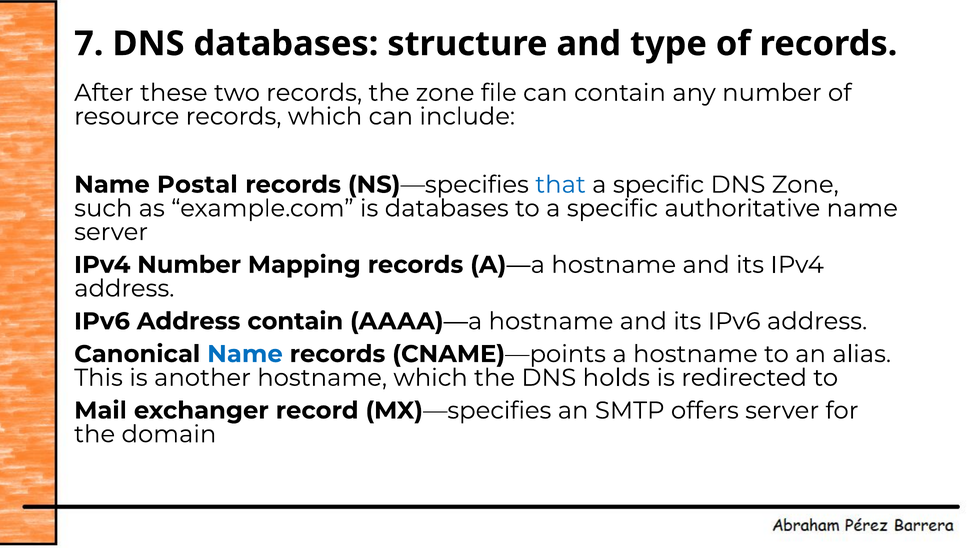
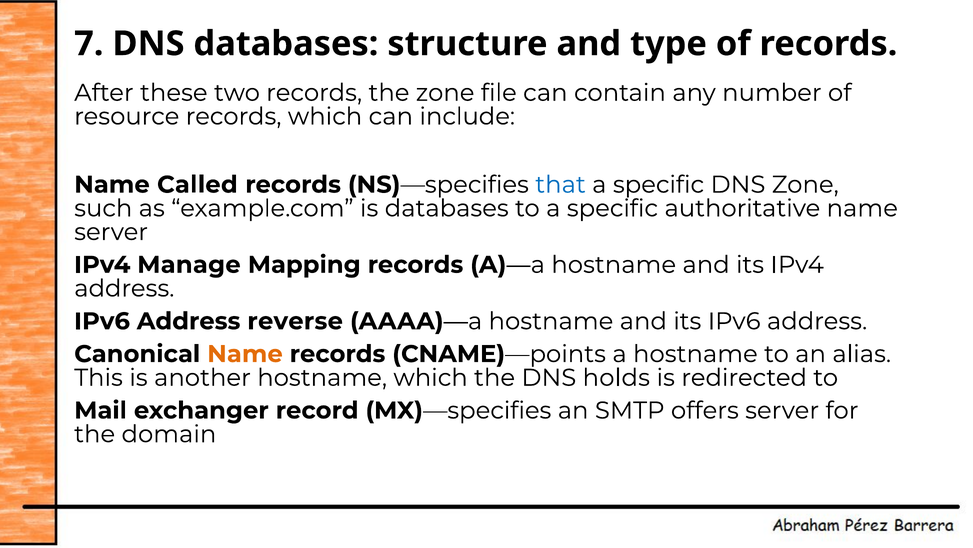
Postal: Postal -> Called (197, 184)
IPv4 Number: Number -> Manage (189, 264)
Address contain: contain -> reverse (295, 321)
Name colour: blue -> orange (245, 354)
